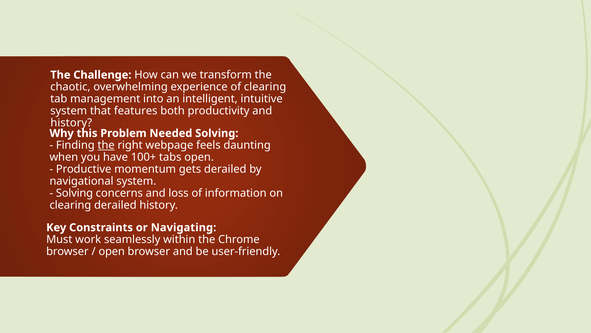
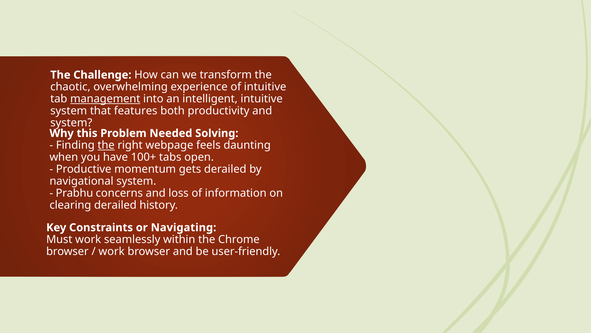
of clearing: clearing -> intuitive (265, 87)
management underline: none -> present (105, 99)
history: history -> system (71, 123)
Solving: Solving -> Prabhu (74, 193)
open: open -> work (112, 251)
